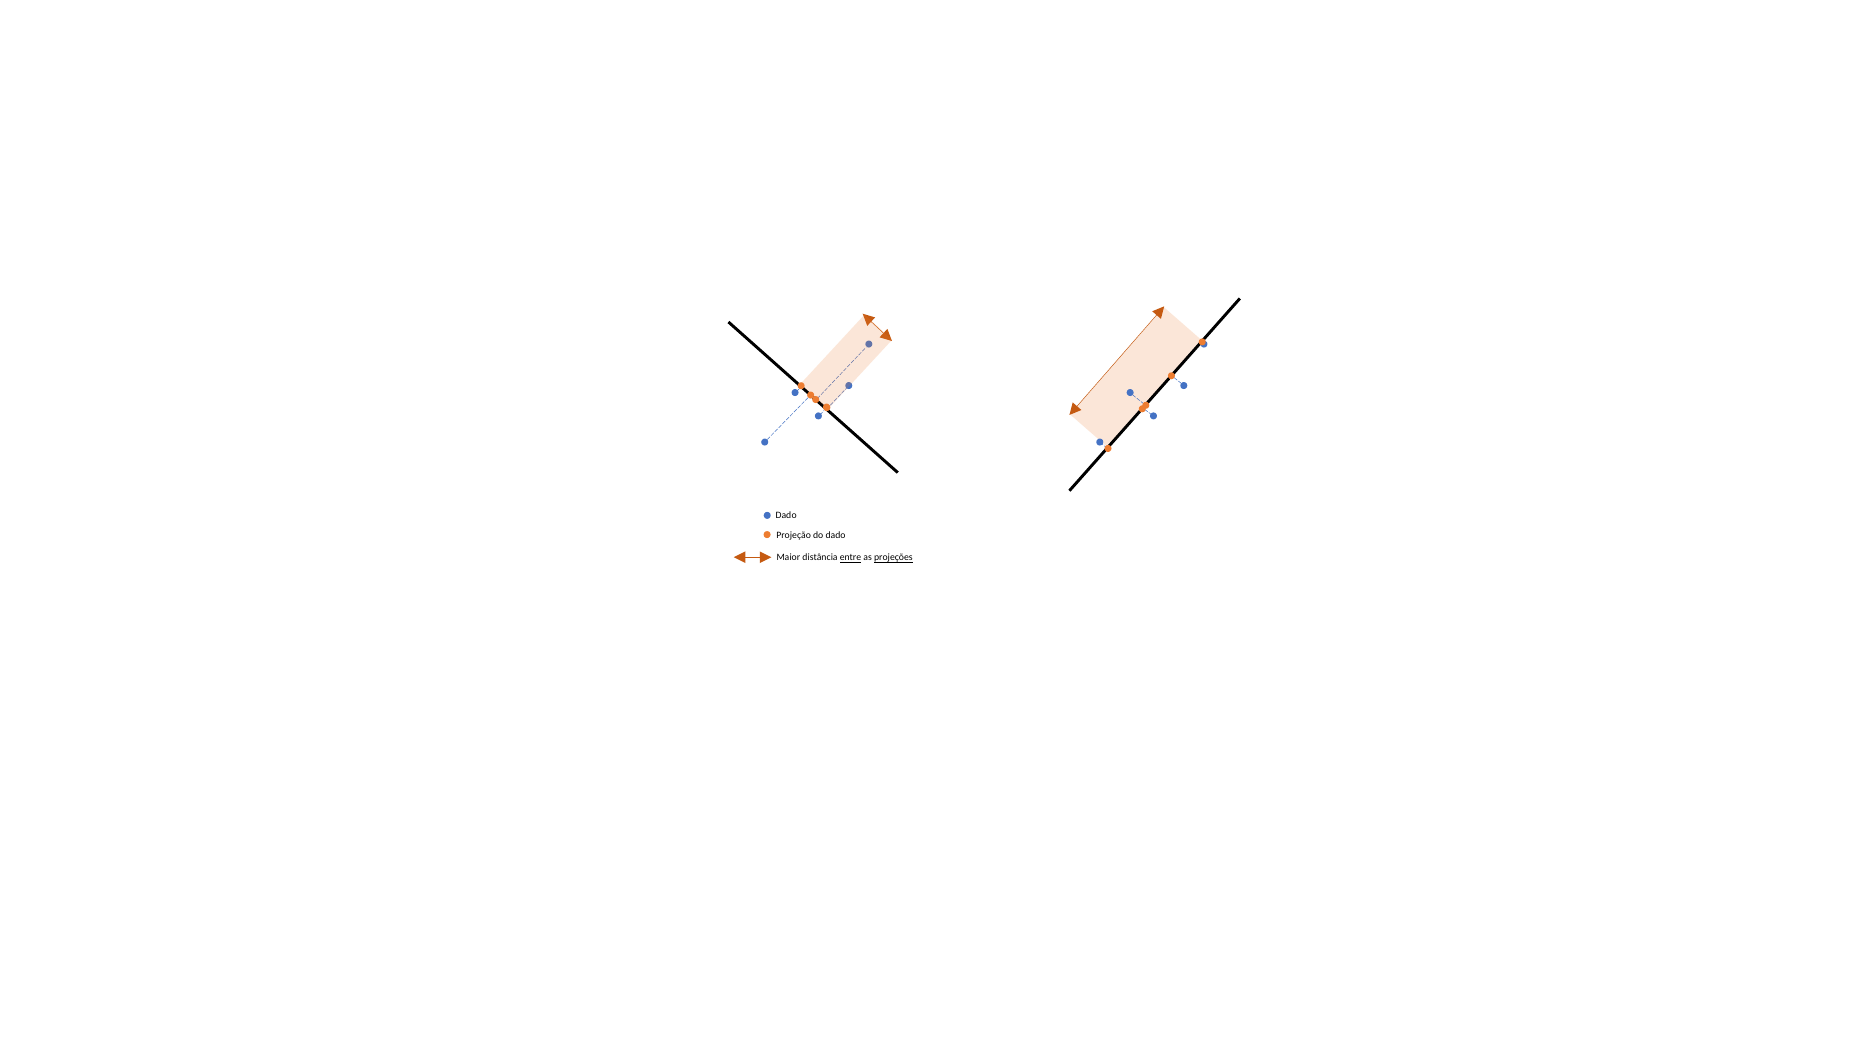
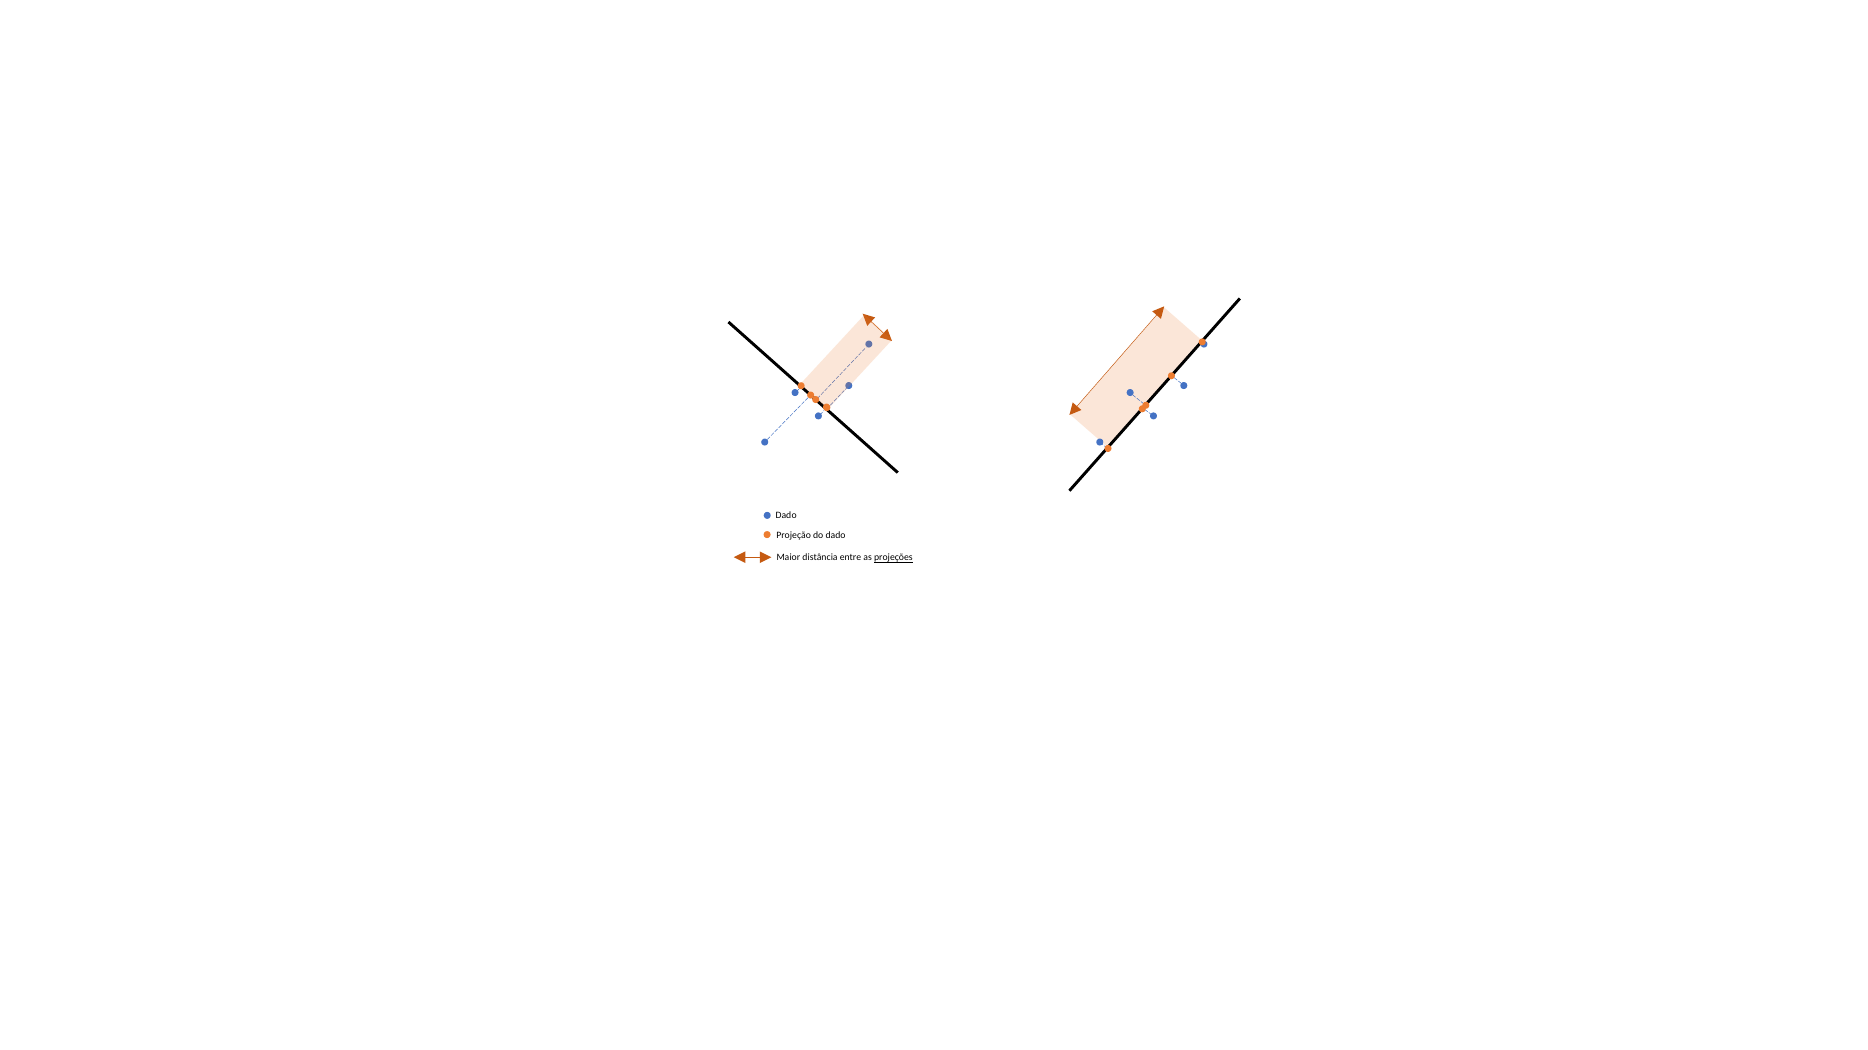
entre underline: present -> none (850, 558)
